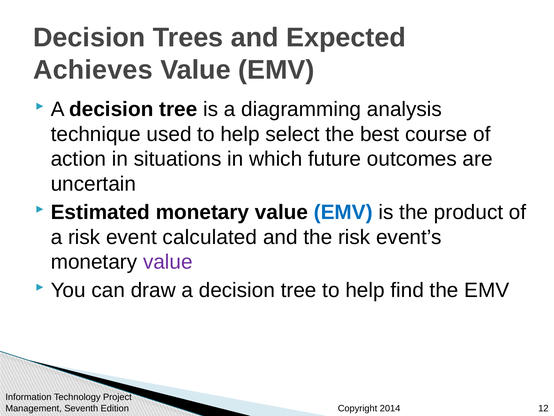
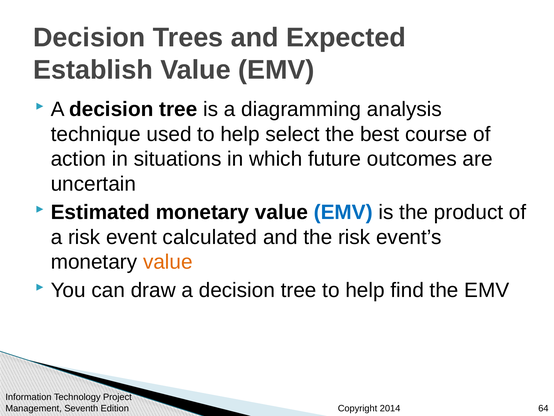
Achieves: Achieves -> Establish (93, 70)
value colour: purple -> orange (168, 262)
12: 12 -> 64 (543, 408)
